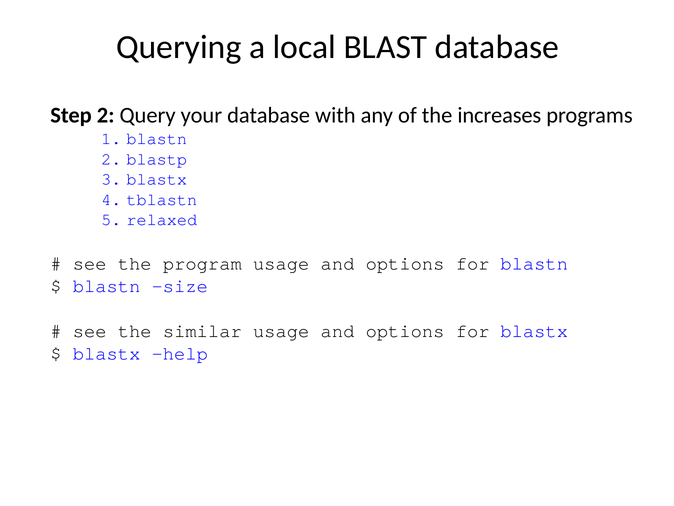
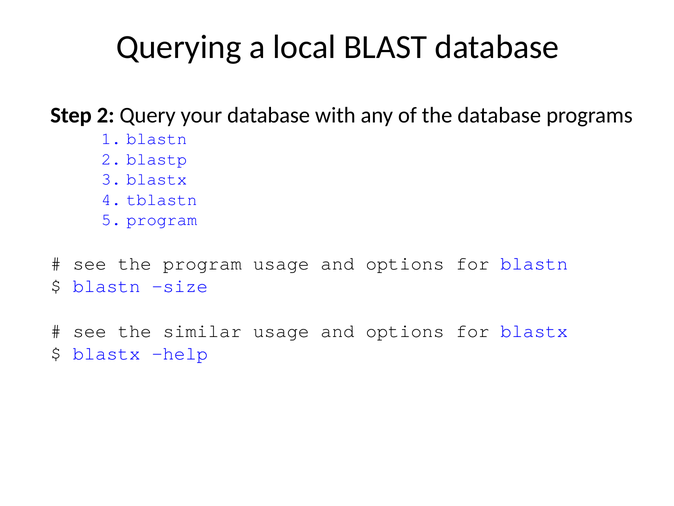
the increases: increases -> database (499, 115)
relaxed: relaxed -> program (162, 219)
